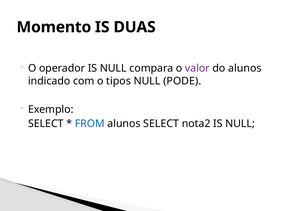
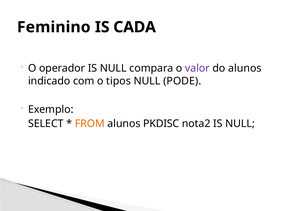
Momento: Momento -> Feminino (54, 27)
DUAS: DUAS -> CADA (135, 27)
FROM colour: blue -> orange (90, 123)
alunos SELECT: SELECT -> PKDISC (161, 123)
